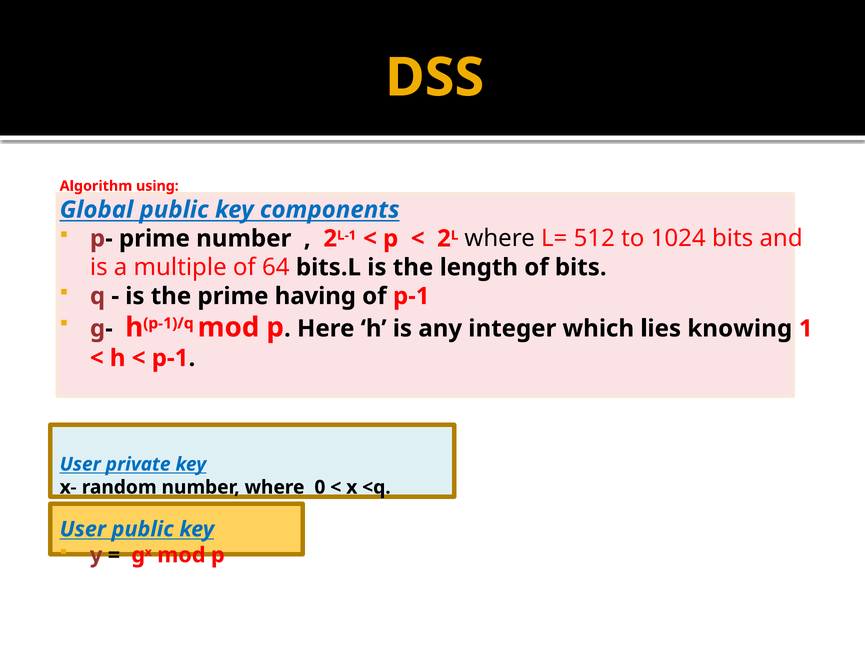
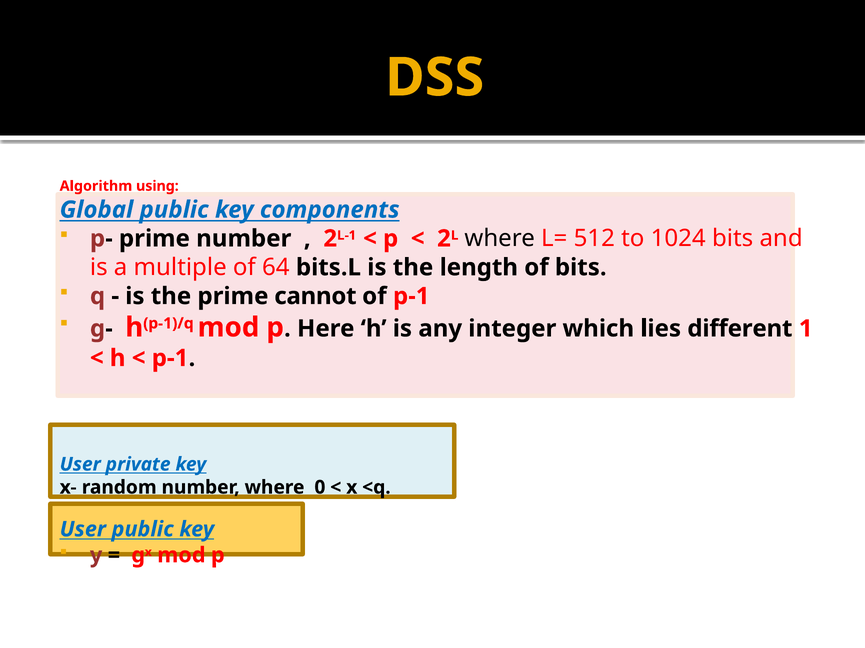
having: having -> cannot (315, 297)
knowing: knowing -> different (740, 329)
